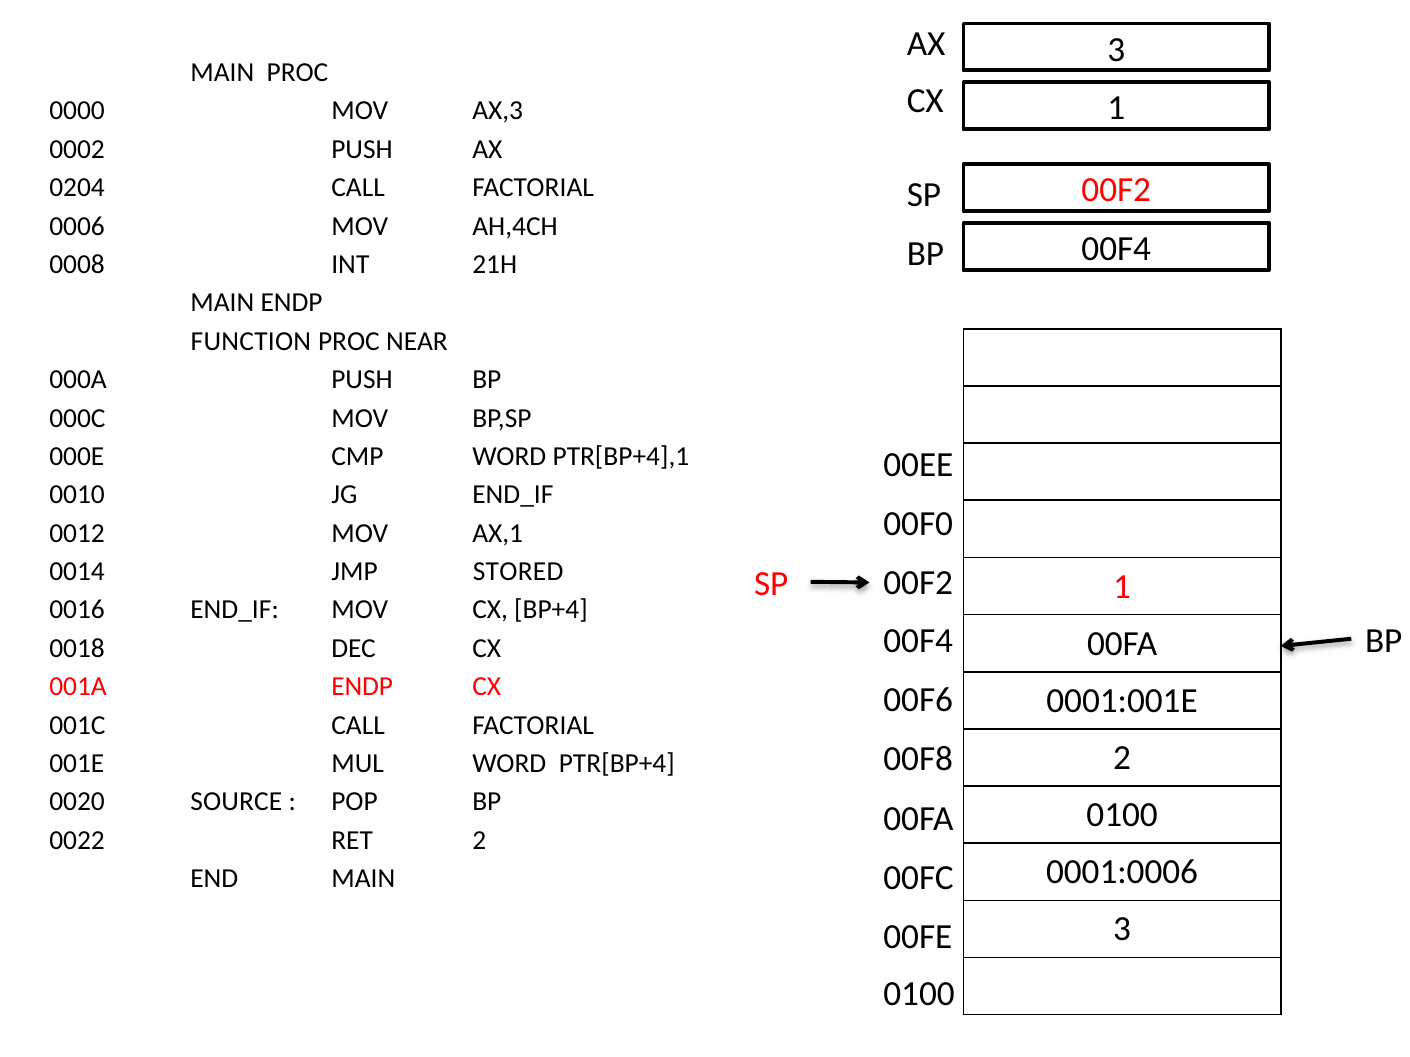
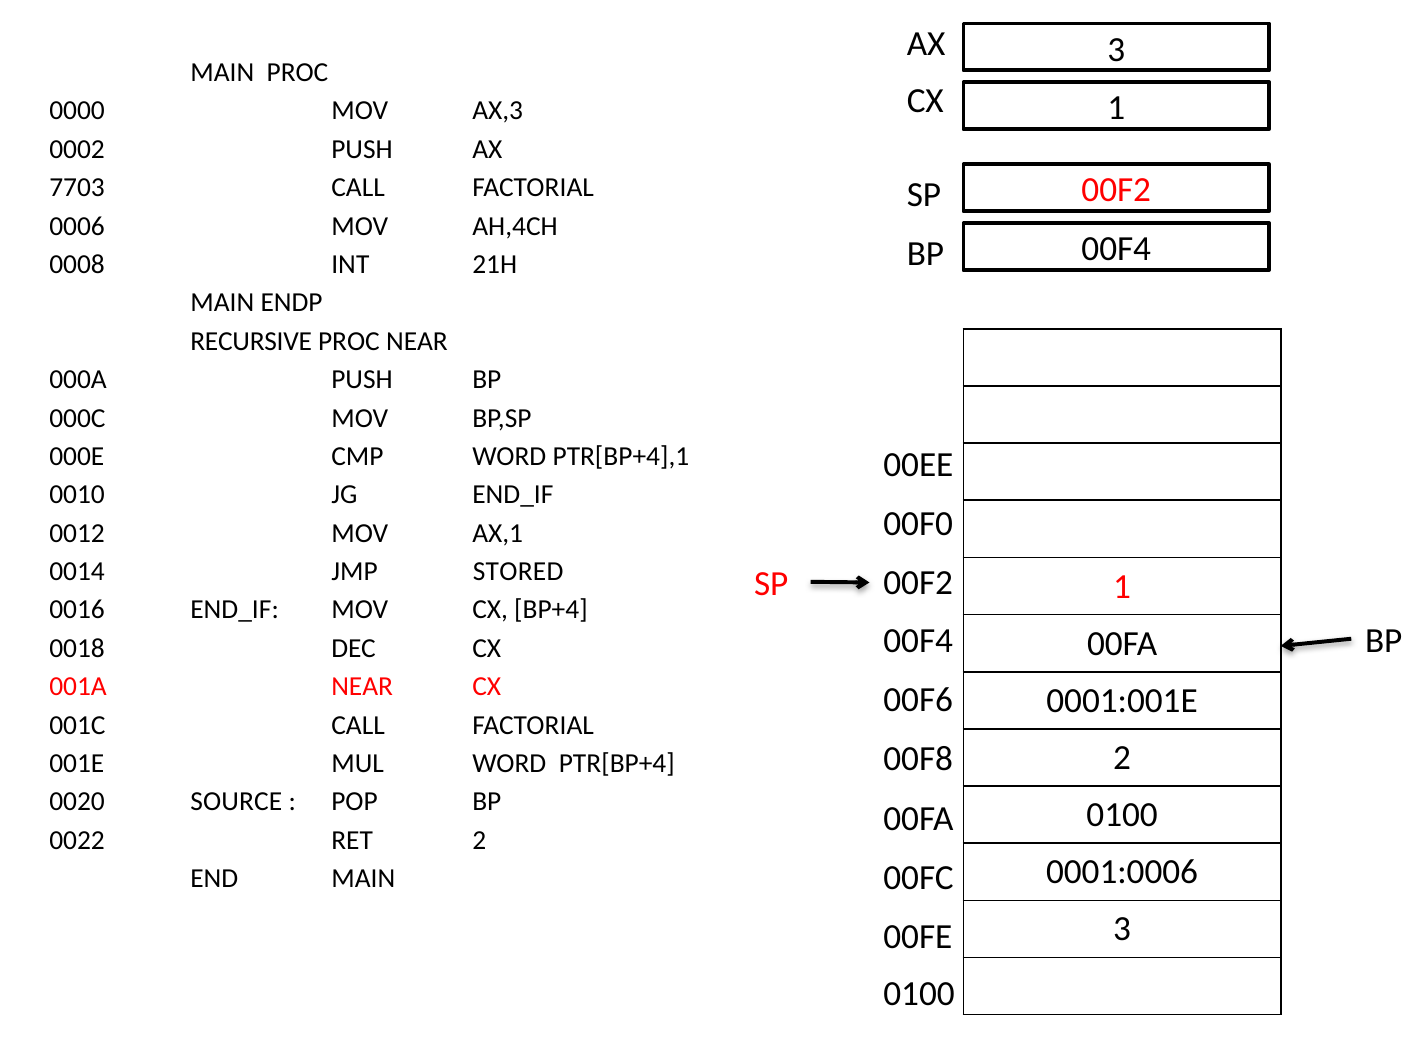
0204: 0204 -> 7703 (77, 188)
FUNCTION: FUNCTION -> RECURSIVE (251, 341)
001A ENDP: ENDP -> NEAR (362, 687)
